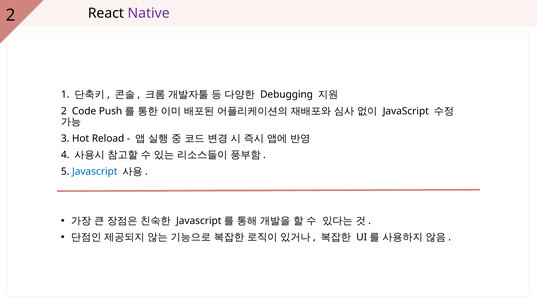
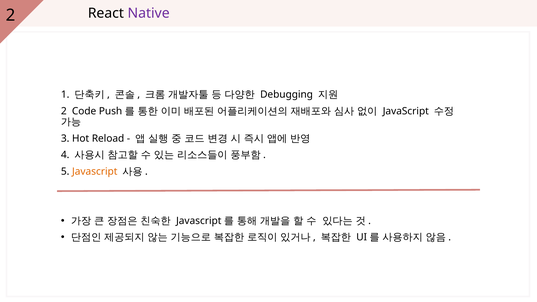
Javascript colour: blue -> orange (95, 171)
